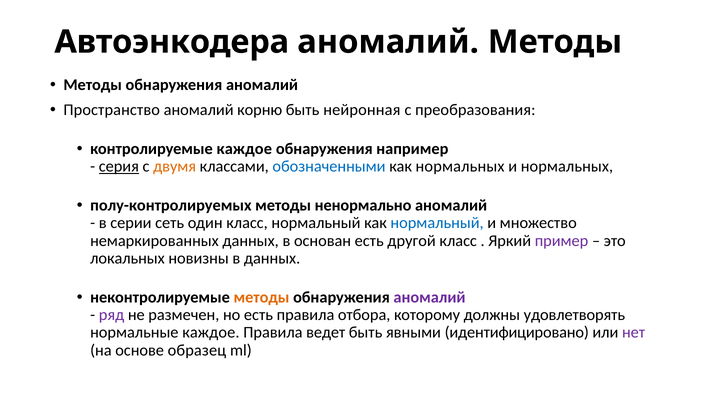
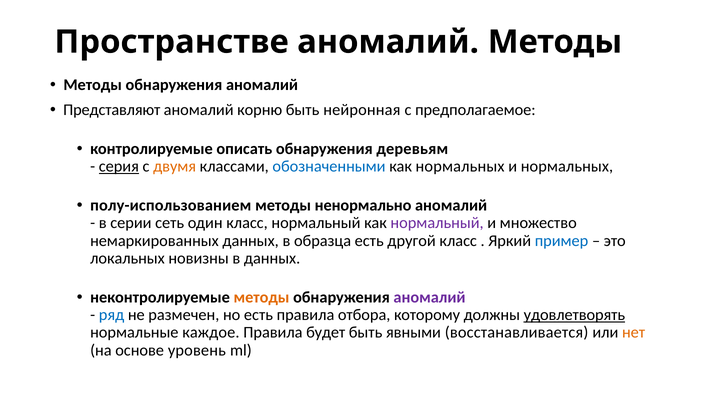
Автоэнкодера: Автоэнкодера -> Пространстве (172, 42)
Пространство: Пространство -> Представляют (112, 110)
преобразования: преобразования -> предполагаемое (475, 110)
контролируемые каждое: каждое -> описать (244, 149)
например: например -> деревьям (412, 149)
полу-контролируемых: полу-контролируемых -> полу-использованием (171, 205)
нормальный colour: blue -> purple (437, 223)
основан: основан -> образца (323, 241)
пример colour: purple -> blue (562, 241)
ряд colour: purple -> blue (112, 315)
удовлетворять underline: none -> present (574, 315)
ведет: ведет -> будет (326, 333)
идентифицировано: идентифицировано -> восстанавливается (517, 333)
нет colour: purple -> orange (634, 333)
образец: образец -> уровень (197, 350)
